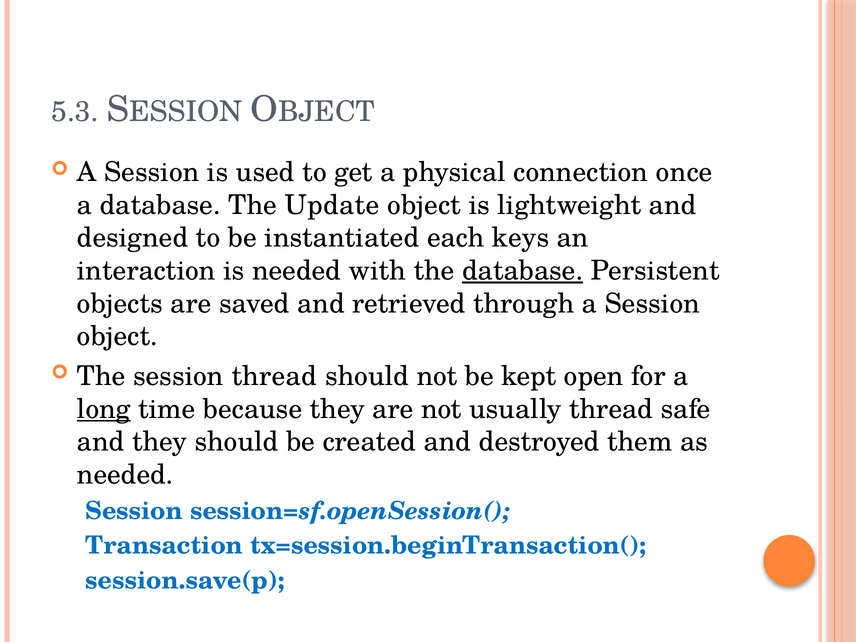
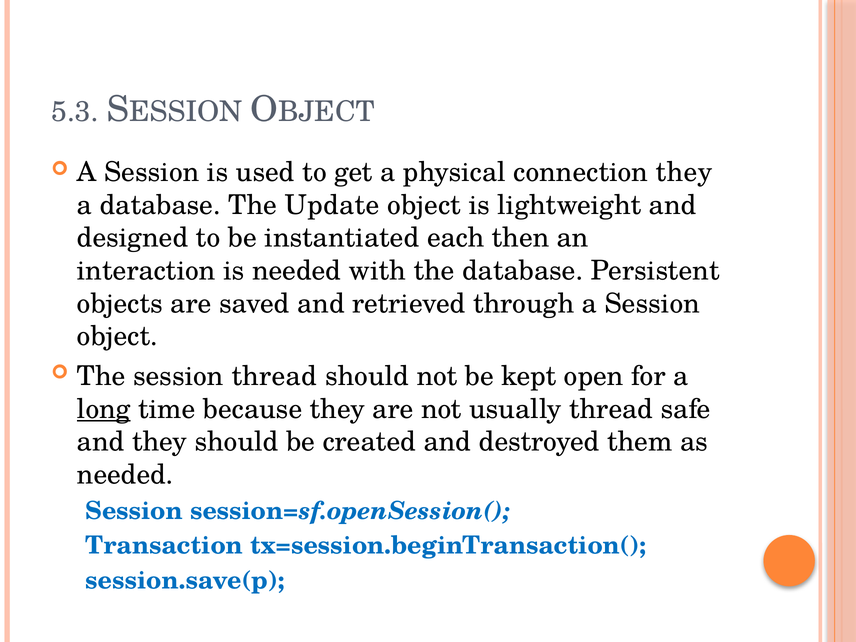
connection once: once -> they (684, 172)
keys: keys -> then (521, 238)
database underline: present -> none (523, 271)
